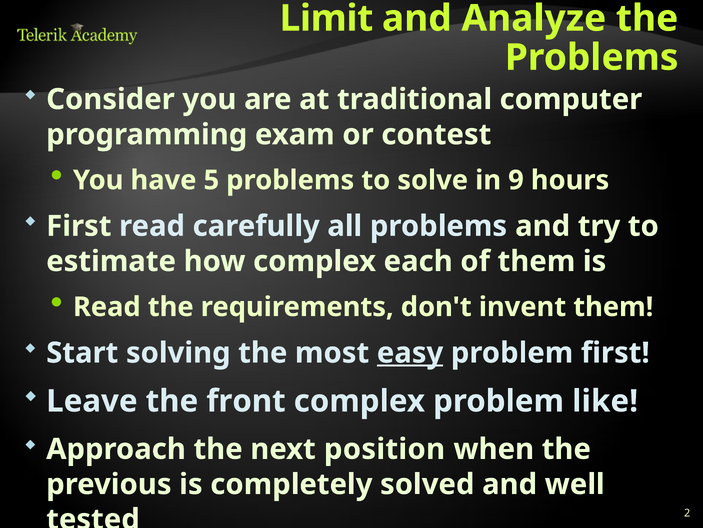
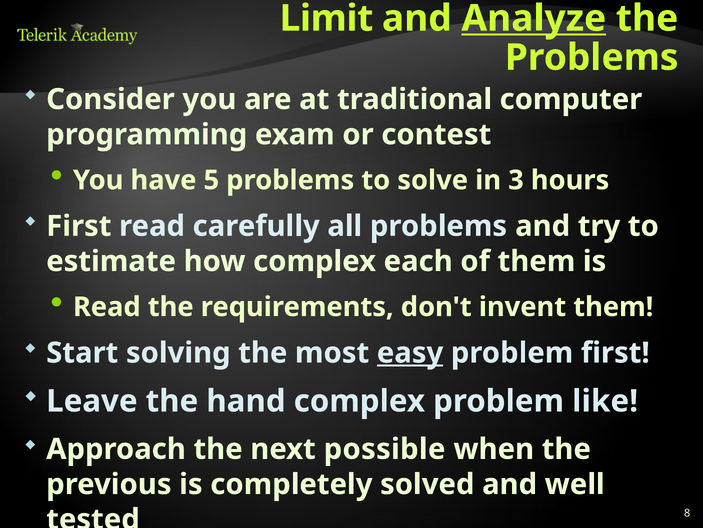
Analyze underline: none -> present (534, 18)
9: 9 -> 3 (516, 180)
front: front -> hand (246, 401)
position: position -> possible (385, 449)
2: 2 -> 8 (687, 512)
